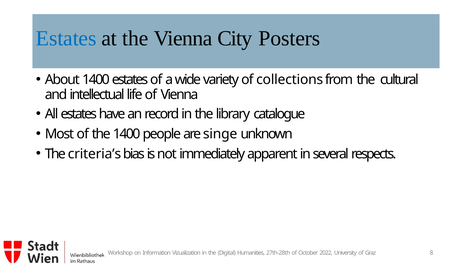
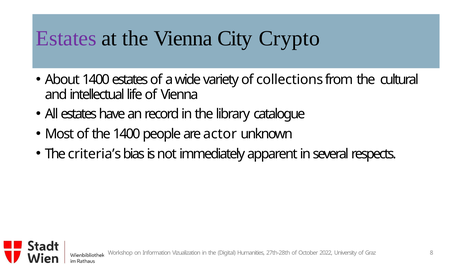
Estates colour: blue -> purple (66, 38)
Posters: Posters -> Crypto (289, 38)
singe: singe -> actor (220, 134)
